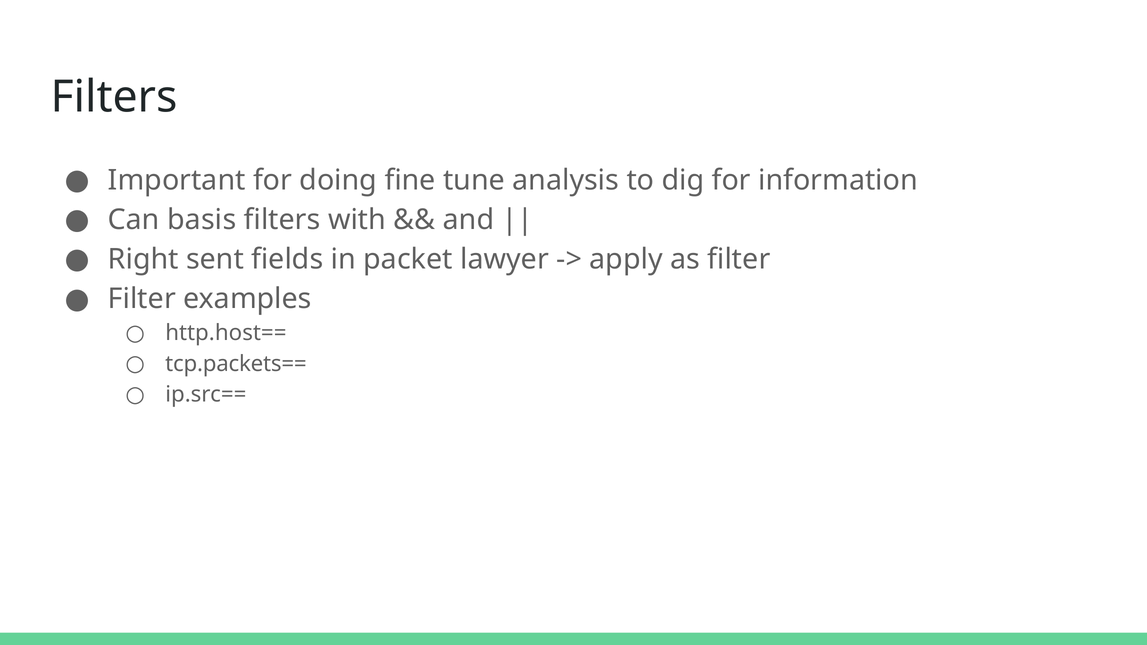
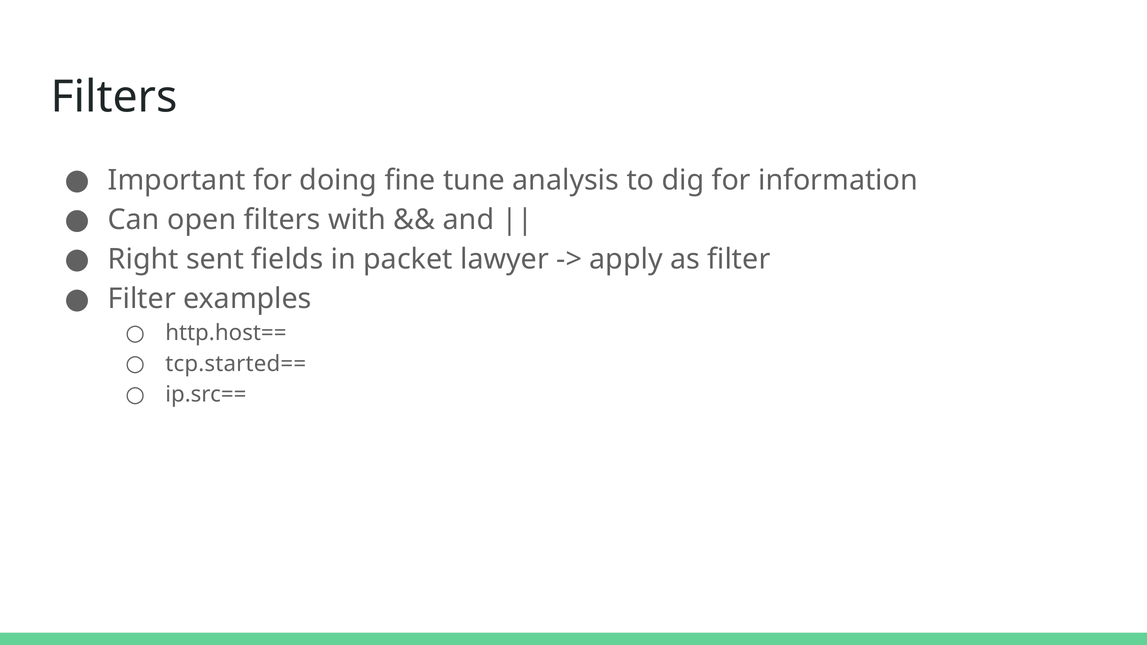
basis: basis -> open (202, 220)
tcp.packets==: tcp.packets== -> tcp.started== (236, 364)
